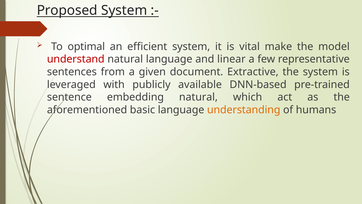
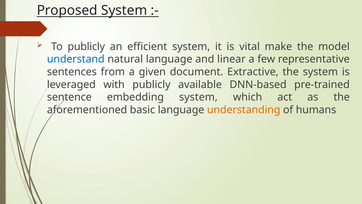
To optimal: optimal -> publicly (86, 46)
understand colour: red -> blue (76, 59)
embedding natural: natural -> system (198, 97)
